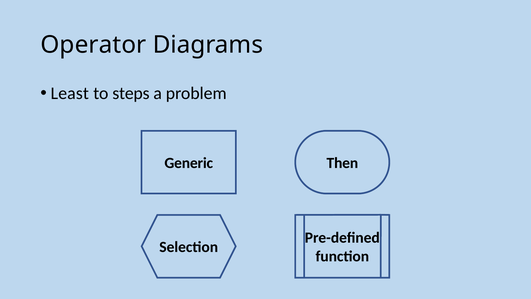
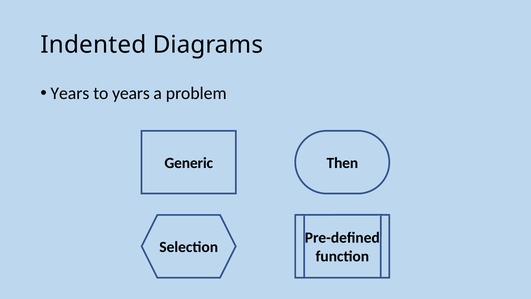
Operator: Operator -> Indented (93, 45)
Least: Least -> Years (70, 93)
to steps: steps -> years (131, 93)
